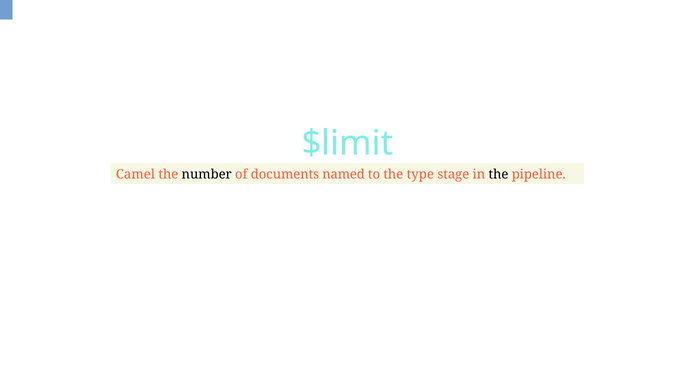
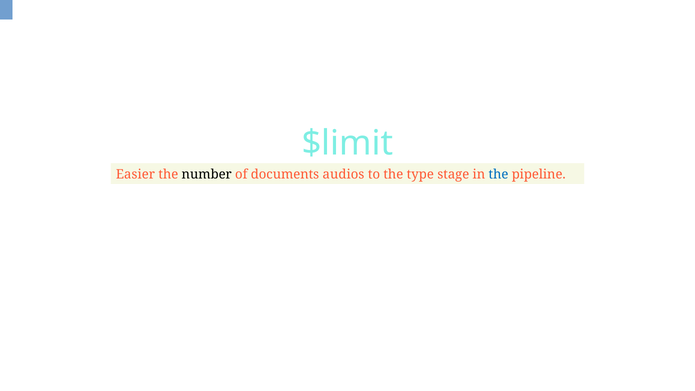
Camel: Camel -> Easier (135, 174)
named: named -> audios (343, 174)
the colour: black -> blue (498, 174)
